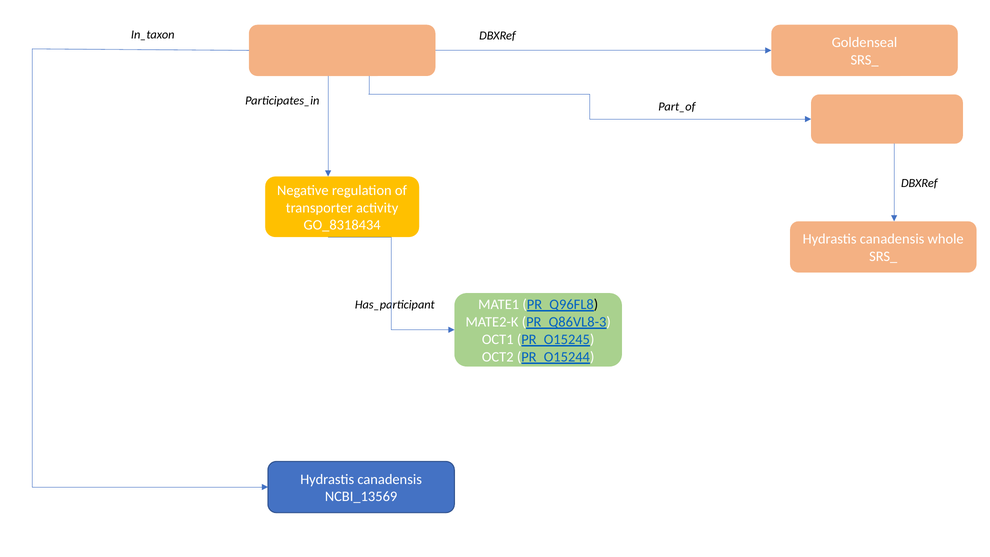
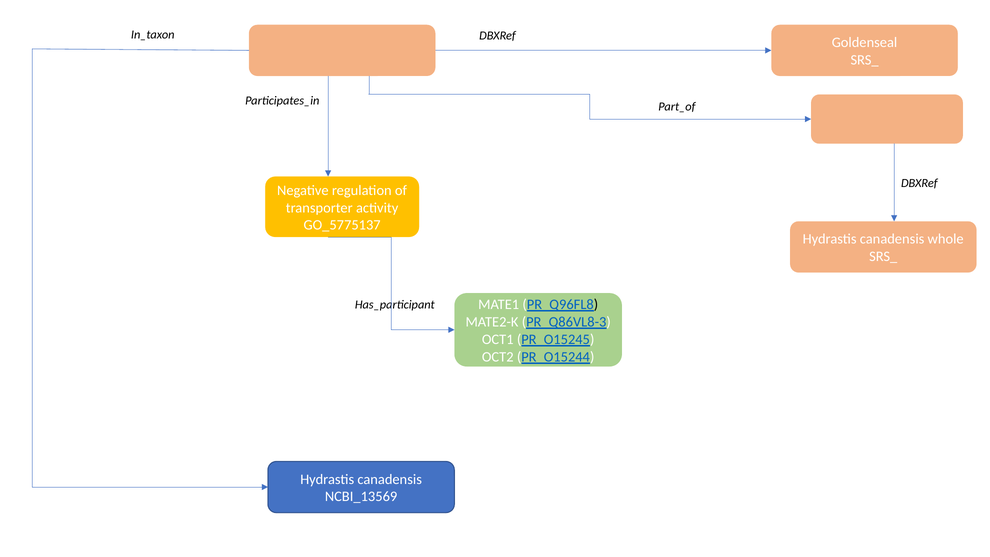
GO_8318434: GO_8318434 -> GO_5775137 (342, 225)
